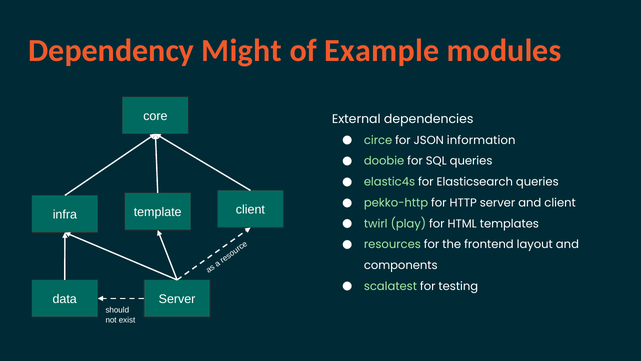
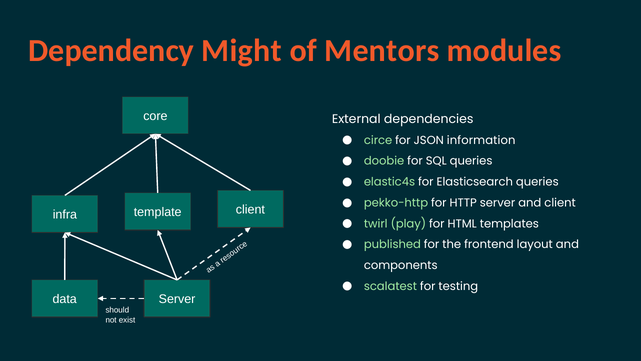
Example: Example -> Mentors (382, 51)
resources: resources -> published (392, 244)
